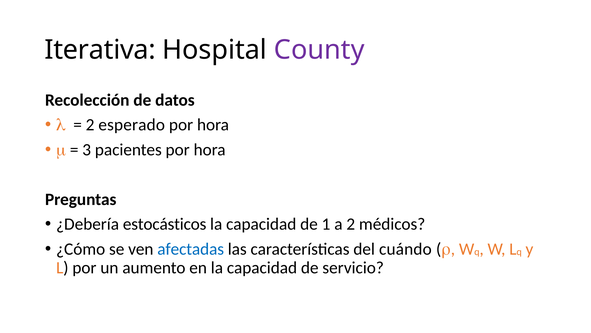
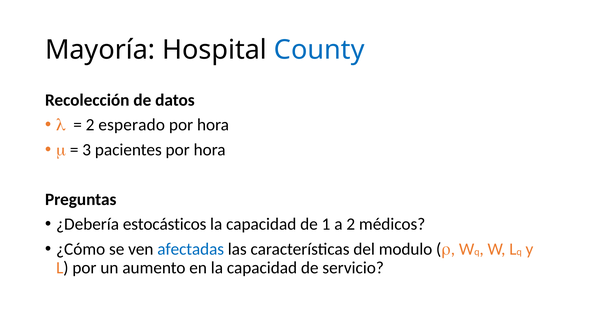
Iterativa: Iterativa -> Mayoría (100, 50)
County colour: purple -> blue (319, 50)
cuándo: cuándo -> modulo (406, 249)
